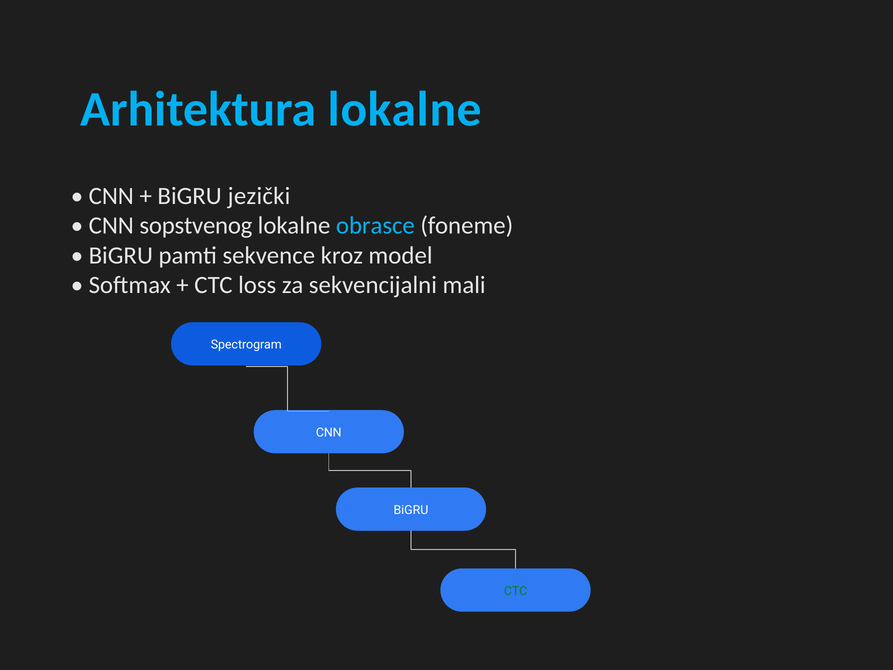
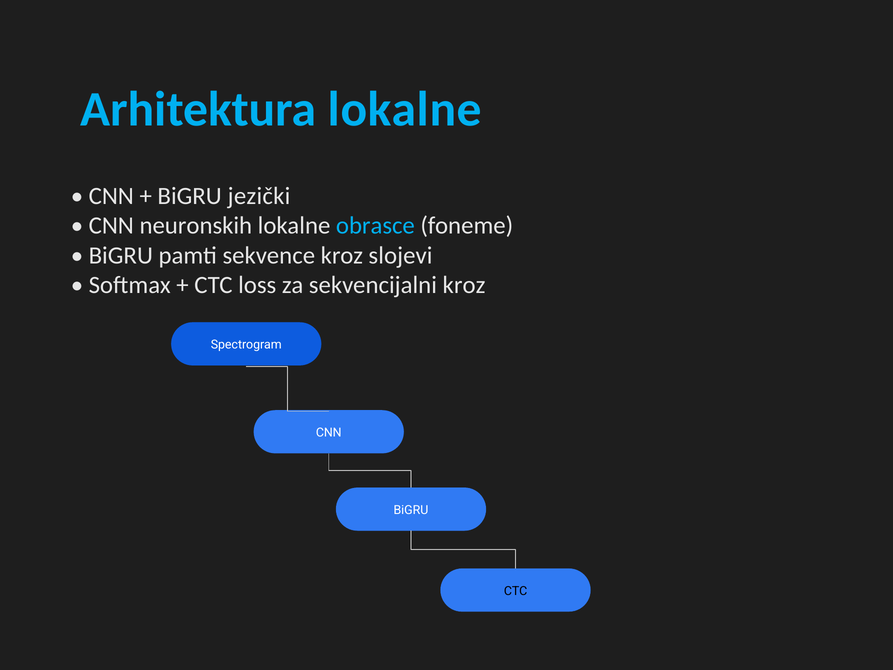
sopstvenog: sopstvenog -> neuronskih (196, 226)
model: model -> slojevi (401, 255)
sekvencijalni mali: mali -> kroz (464, 285)
CTC colour: green -> black (516, 591)
